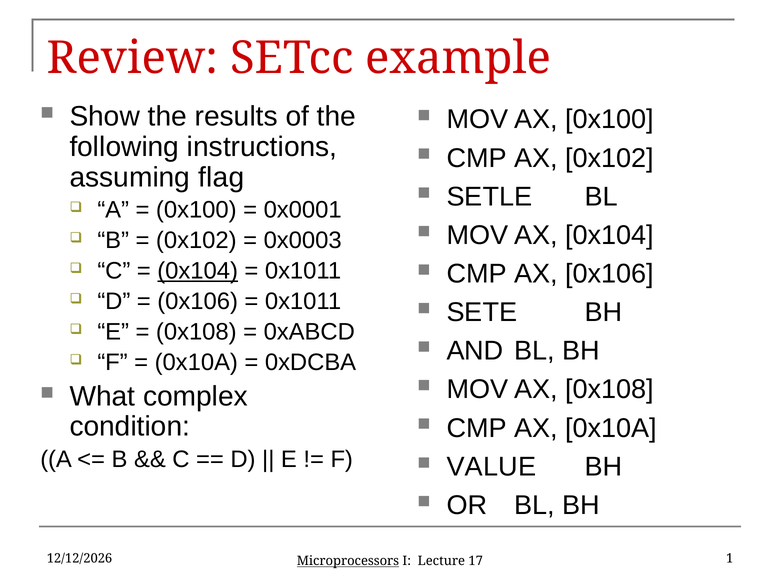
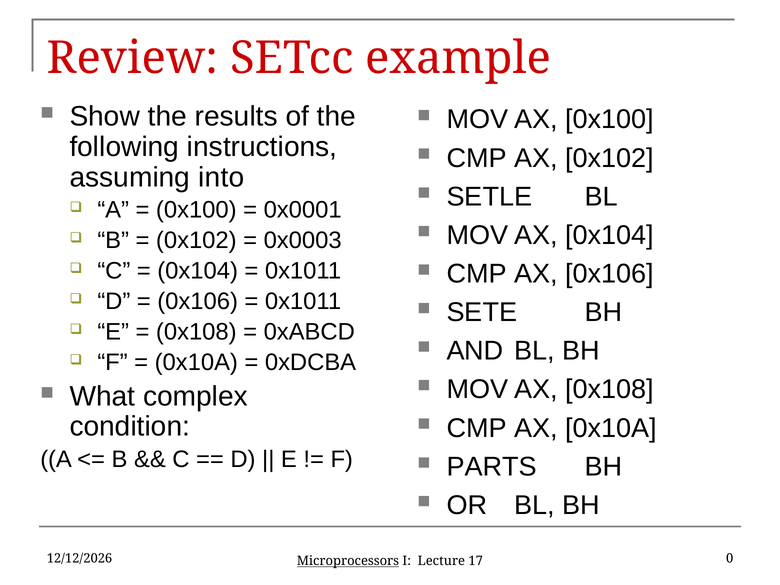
flag: flag -> into (221, 177)
0x104 underline: present -> none (198, 271)
VALUE: VALUE -> PARTS (492, 467)
1: 1 -> 0 (730, 559)
